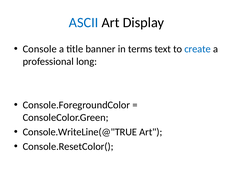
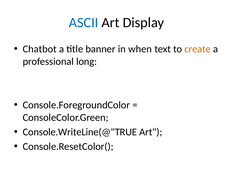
Console: Console -> Chatbot (40, 49)
terms: terms -> when (140, 49)
create colour: blue -> orange (198, 49)
